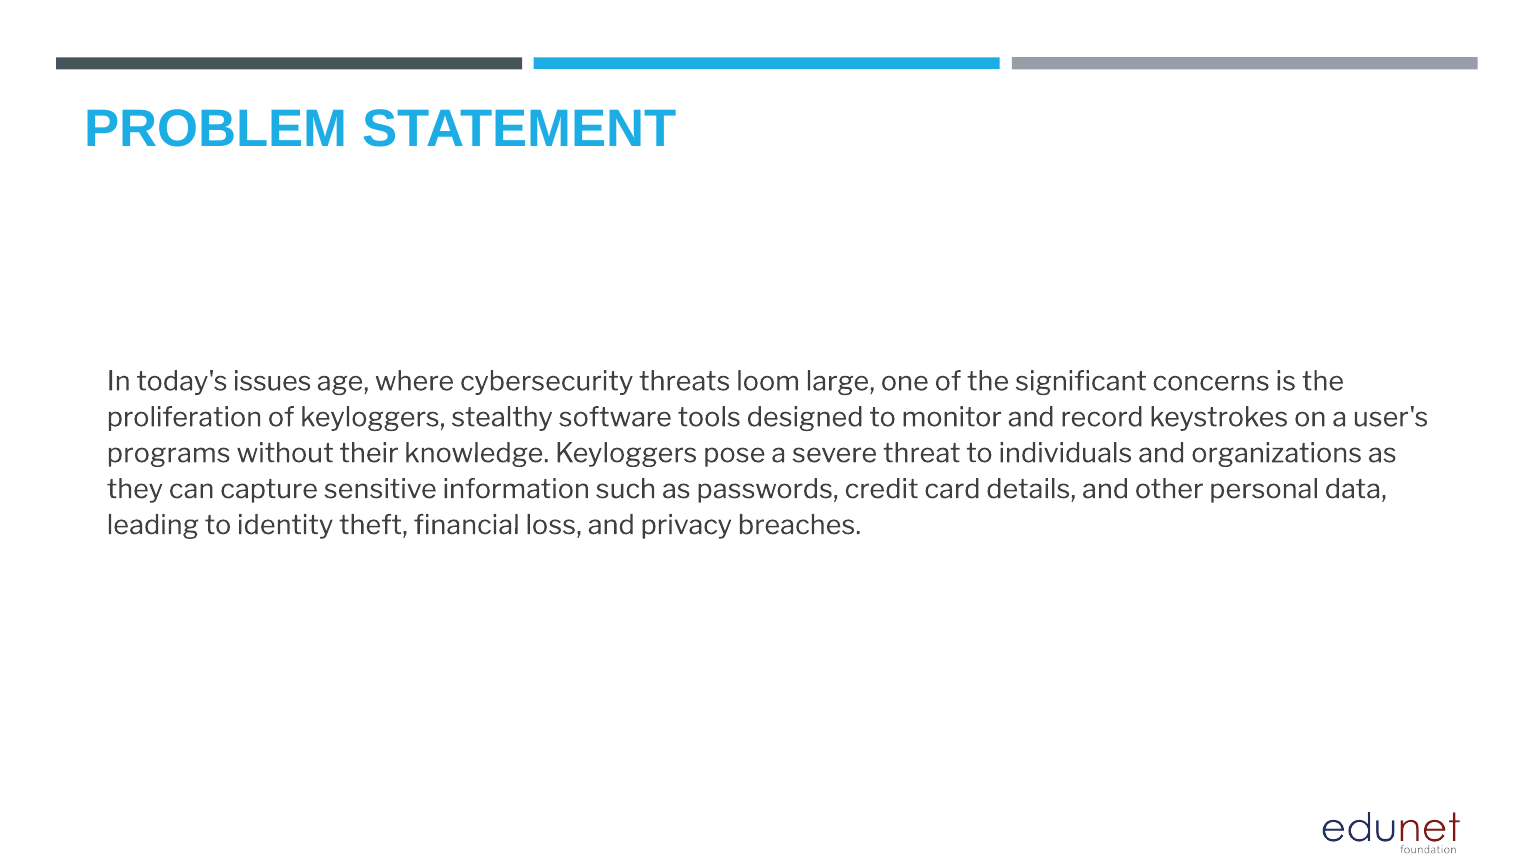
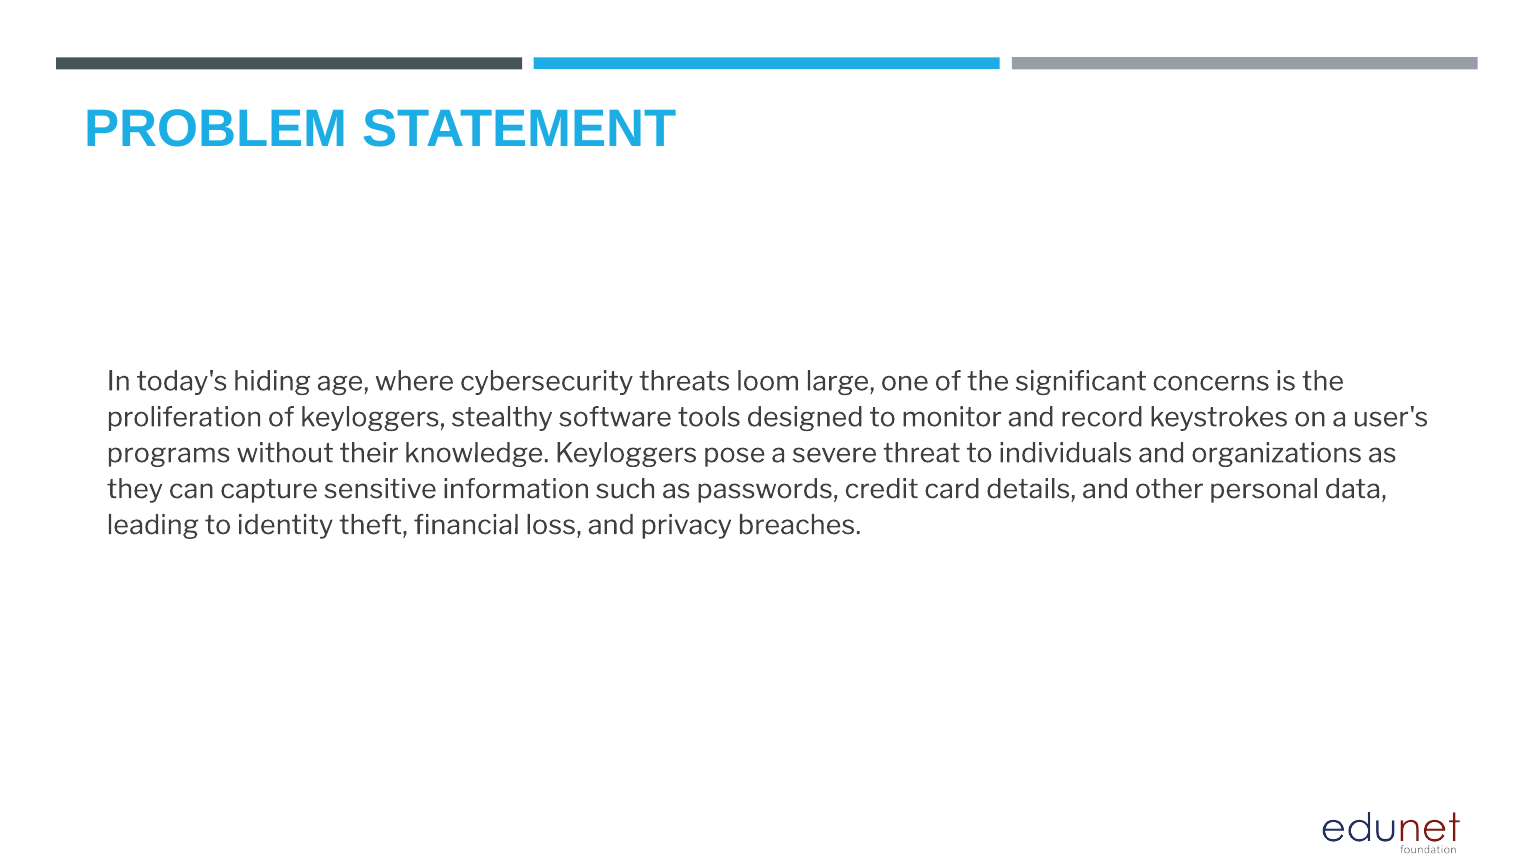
issues: issues -> hiding (272, 381)
